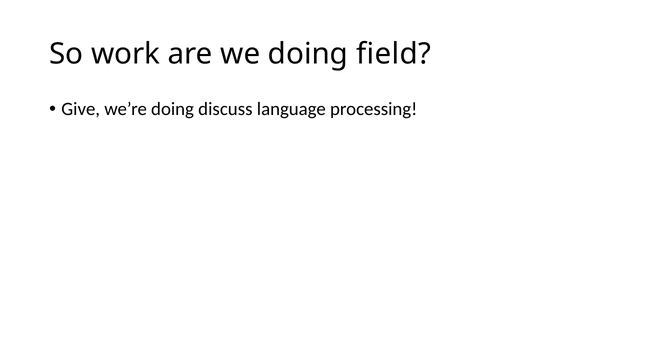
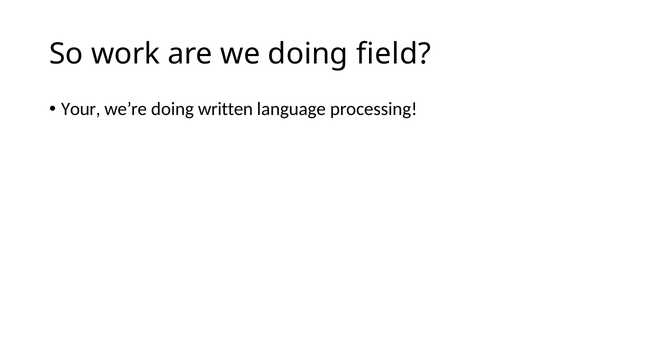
Give: Give -> Your (81, 109)
discuss: discuss -> written (225, 109)
